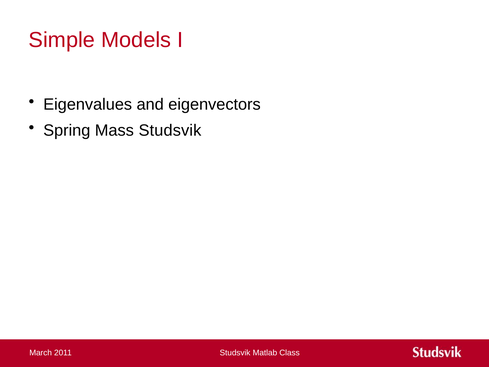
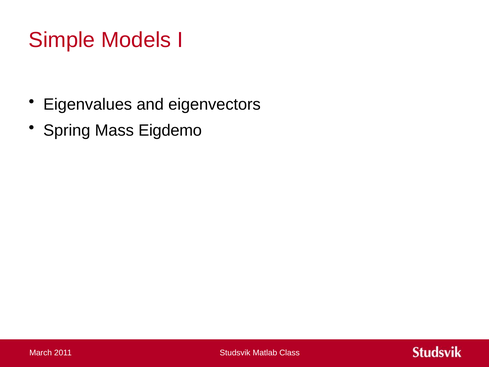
Mass Studsvik: Studsvik -> Eigdemo (170, 130)
